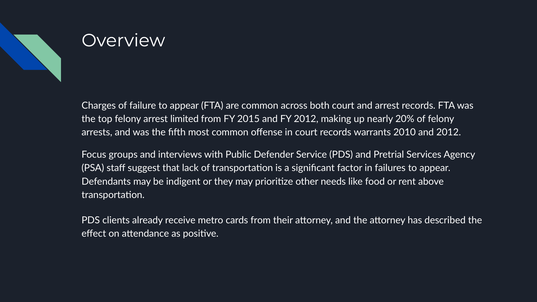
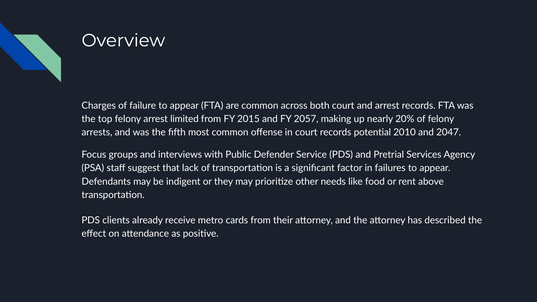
FY 2012: 2012 -> 2057 (306, 119)
warrants: warrants -> potential (372, 132)
and 2012: 2012 -> 2047 (449, 132)
